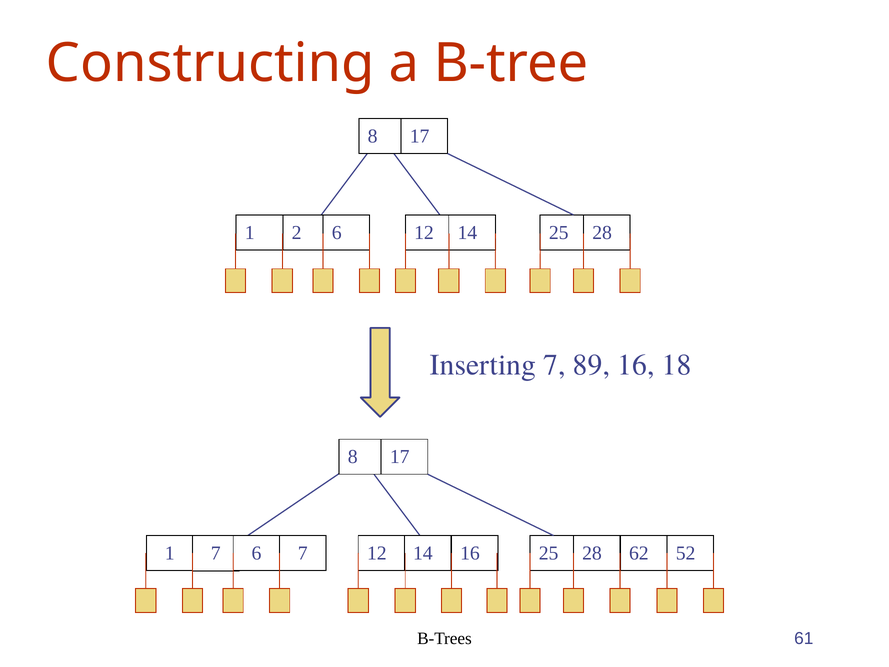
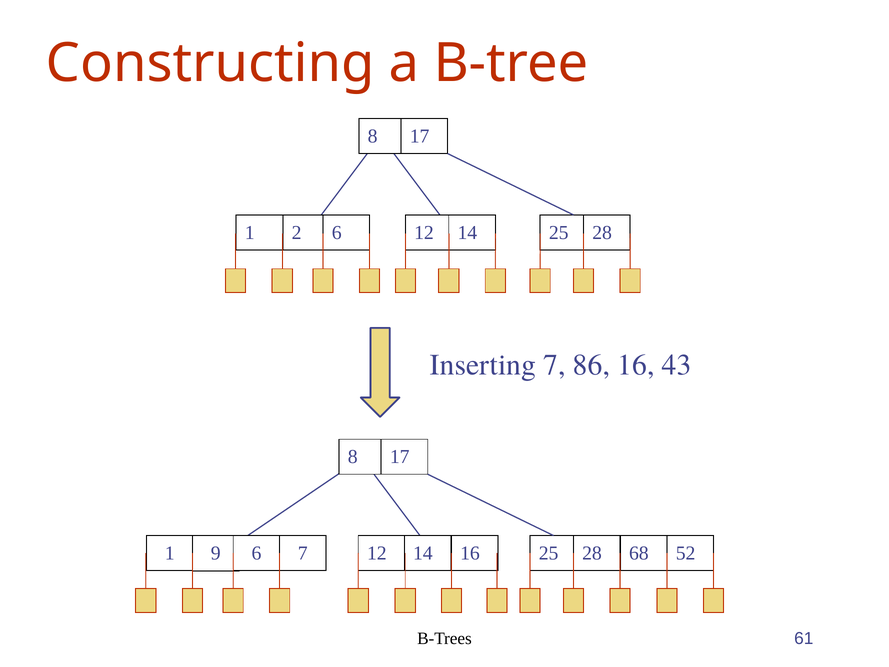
89: 89 -> 86 (591, 365)
18: 18 -> 43 (677, 365)
1 7: 7 -> 9 (216, 553)
62: 62 -> 68 (639, 553)
